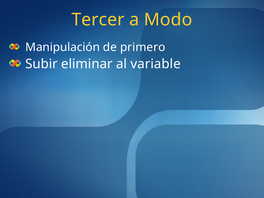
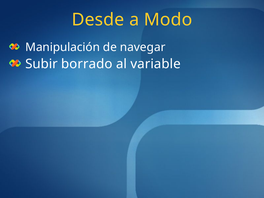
Tercer: Tercer -> Desde (98, 20)
primero: primero -> navegar (143, 47)
eliminar: eliminar -> borrado (87, 64)
